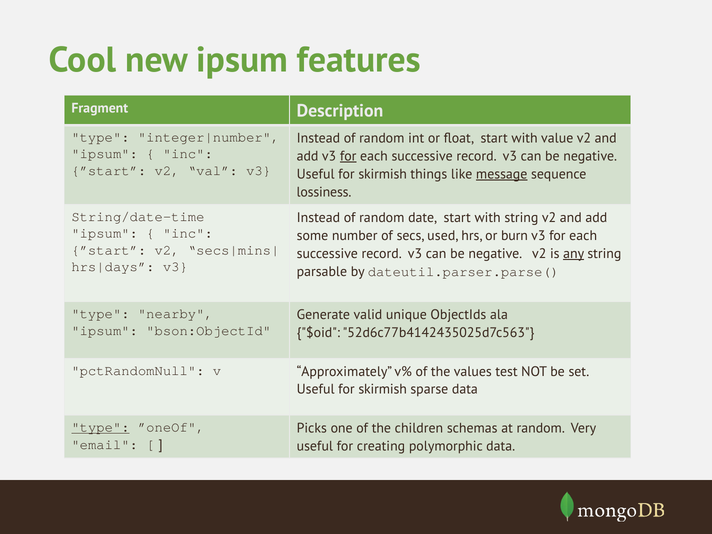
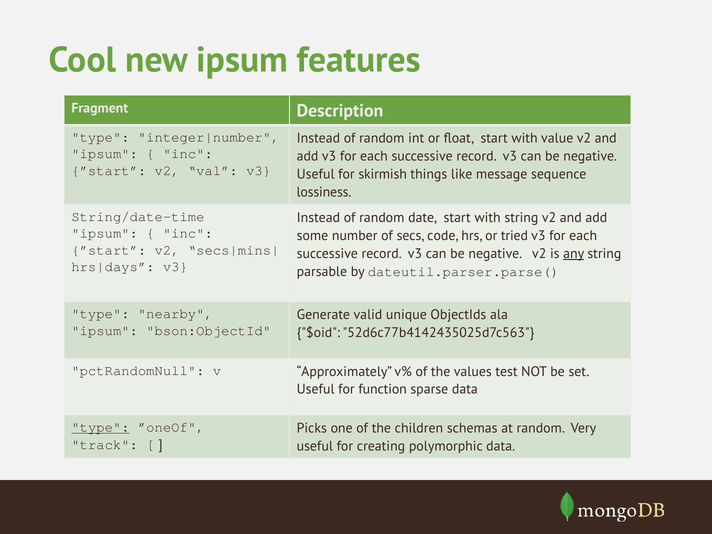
for underline: present -> none (348, 156)
message underline: present -> none (502, 174)
used: used -> code (443, 236)
burn: burn -> tried (514, 236)
skirmish: skirmish -> function (383, 389)
email: email -> track (105, 445)
